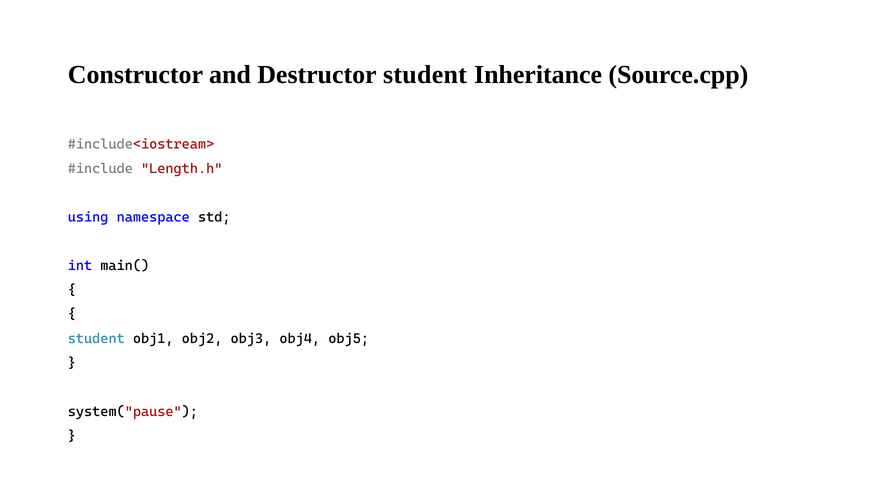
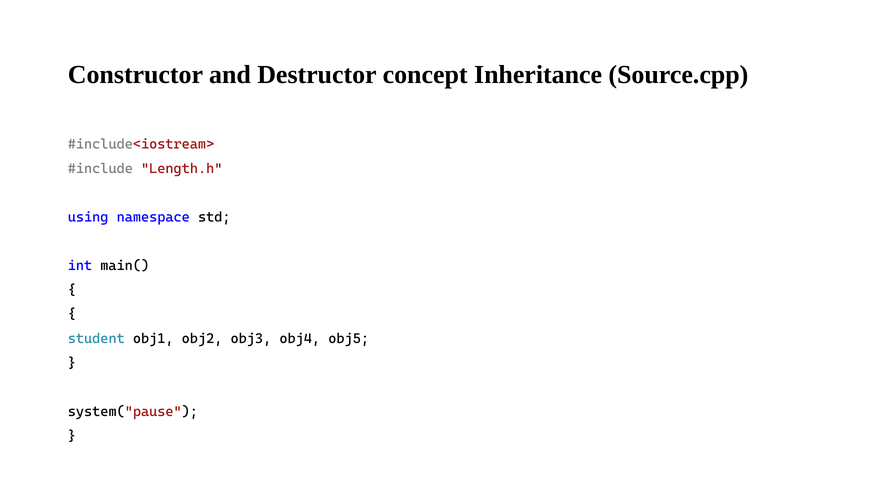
Destructor student: student -> concept (425, 75)
